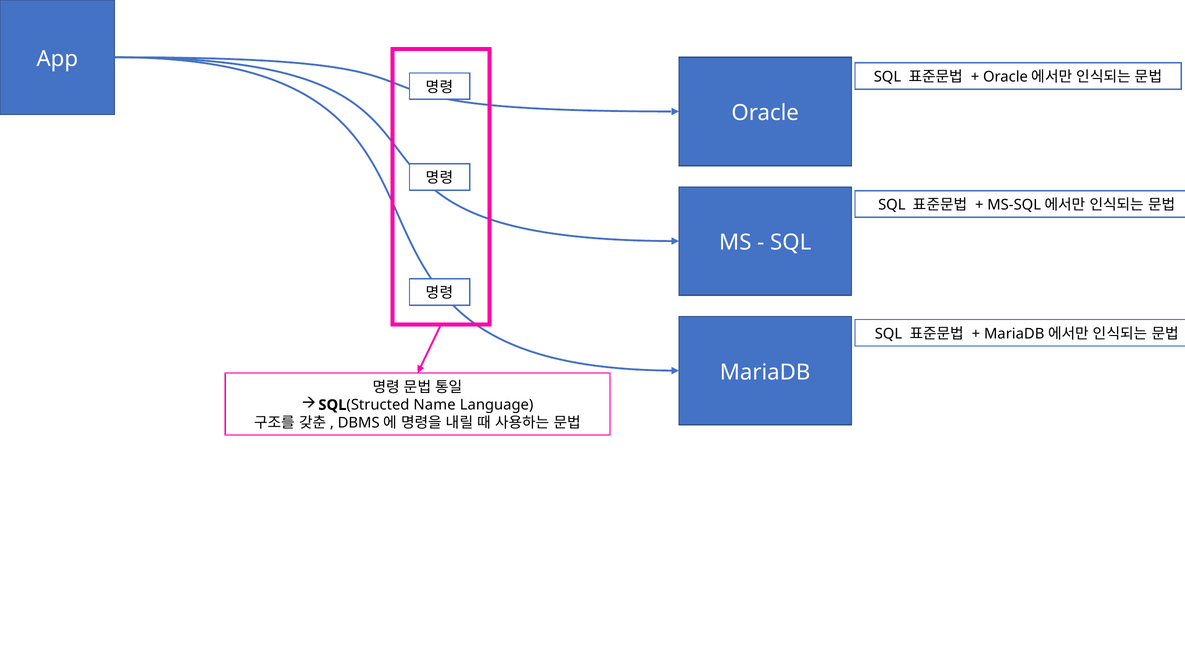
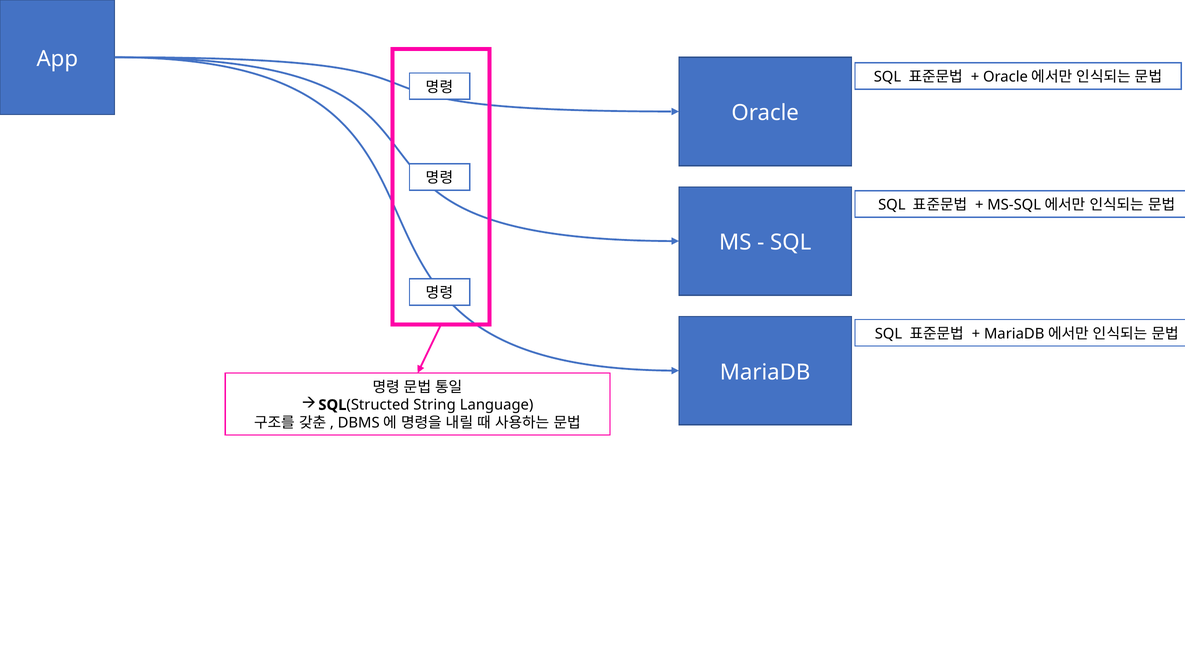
Name: Name -> String (435, 405)
